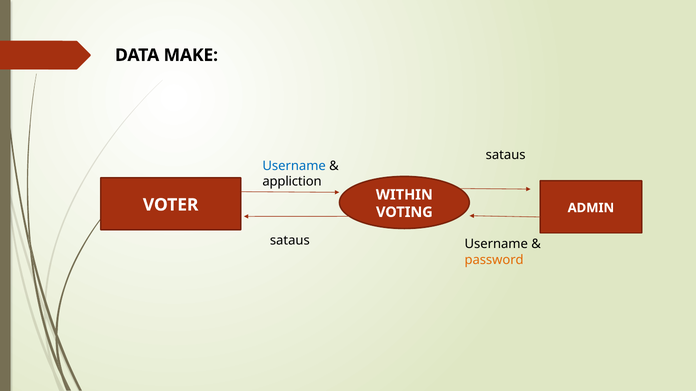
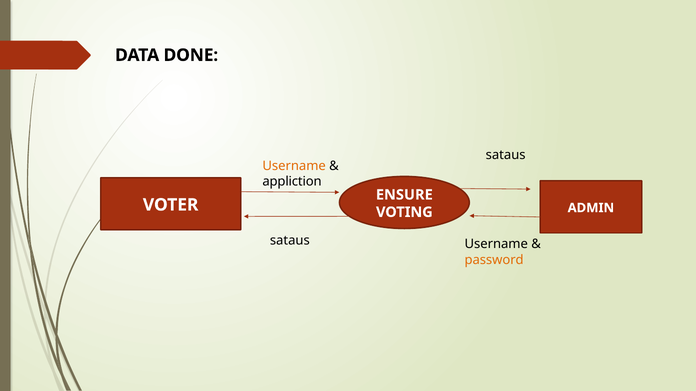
MAKE: MAKE -> DONE (191, 55)
Username colour: blue -> orange (294, 166)
WITHIN: WITHIN -> ENSURE (404, 195)
